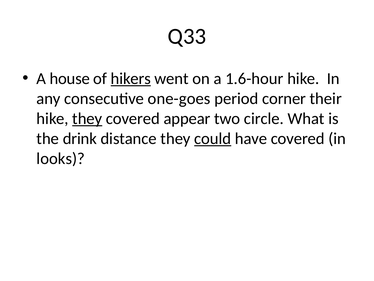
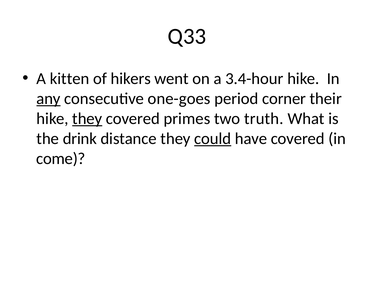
house: house -> kitten (70, 78)
hikers underline: present -> none (131, 78)
1.6-hour: 1.6-hour -> 3.4-hour (254, 78)
any underline: none -> present (48, 98)
appear: appear -> primes (187, 118)
circle: circle -> truth (264, 118)
looks: looks -> come (61, 158)
